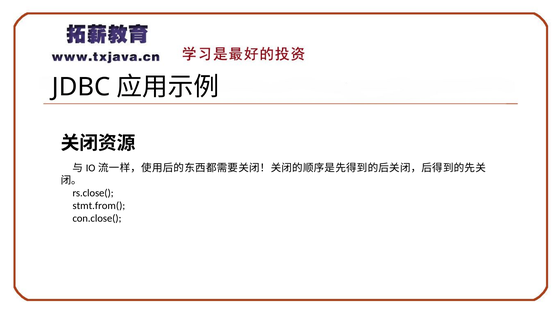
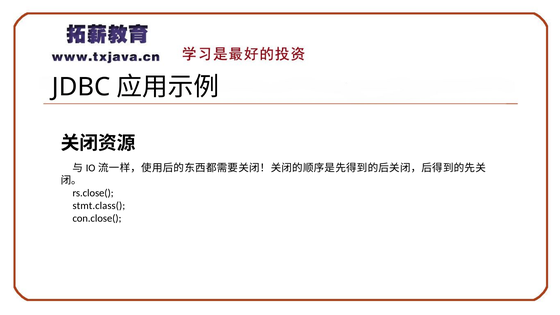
stmt.from(: stmt.from( -> stmt.class( (99, 206)
